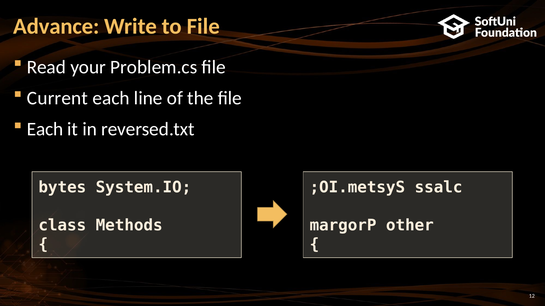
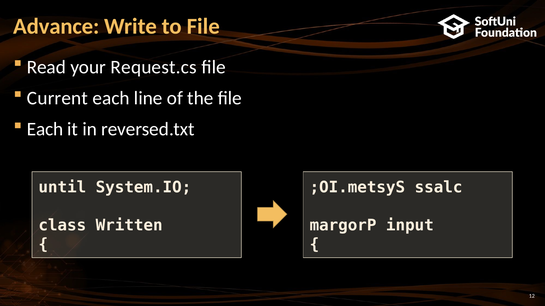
Problem.cs: Problem.cs -> Request.cs (154, 67)
bytes: bytes -> until (62, 188)
Methods: Methods -> Written (129, 226)
other: other -> input (410, 226)
